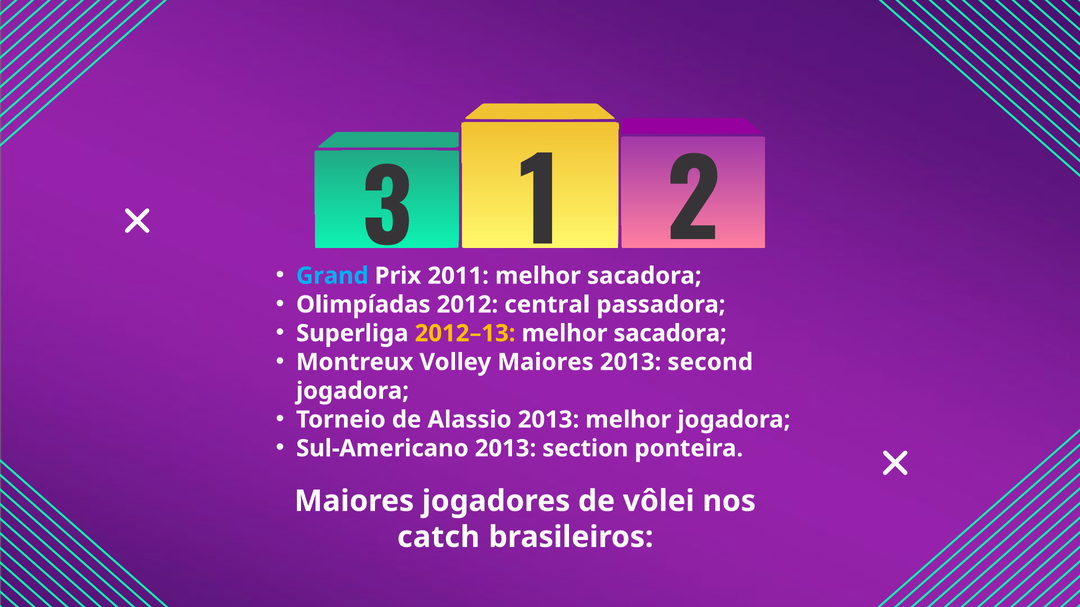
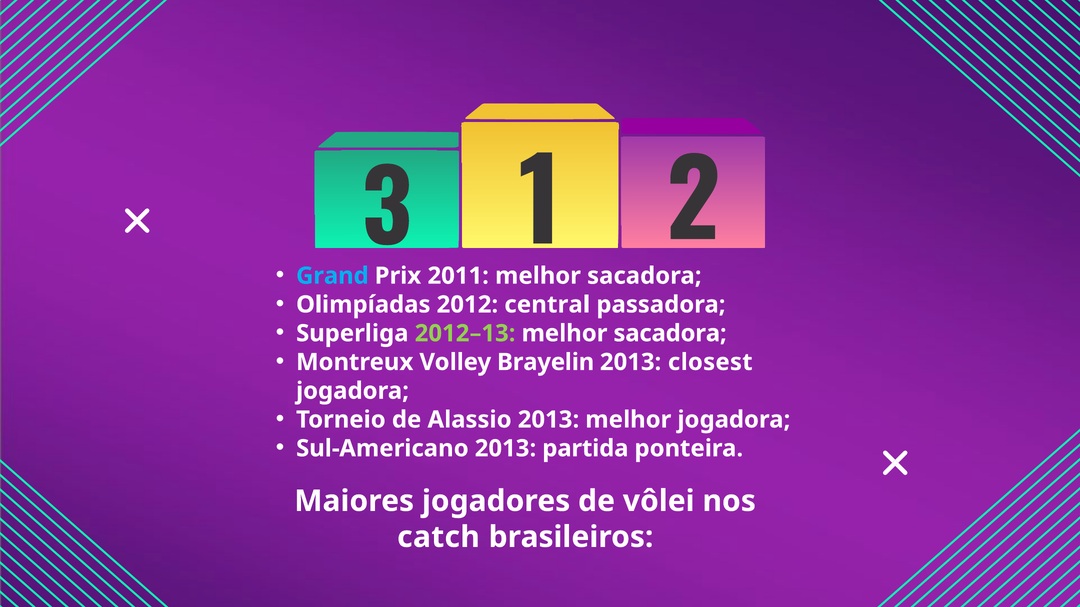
2012–13 colour: yellow -> light green (465, 334)
Volley Maiores: Maiores -> Brayelin (546, 362)
second: second -> closest (710, 362)
section: section -> partida (585, 449)
